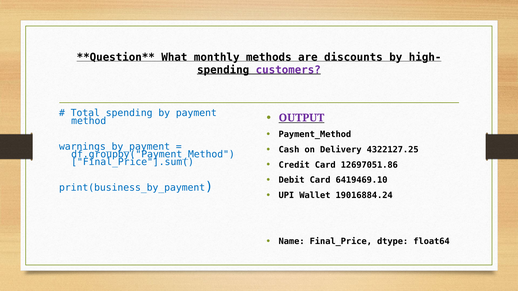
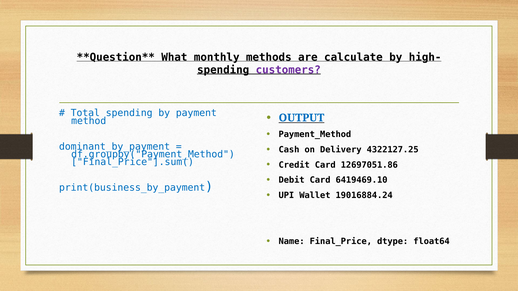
discounts: discounts -> calculate (353, 57)
OUTPUT colour: purple -> blue (301, 118)
warnings_by_payment: warnings_by_payment -> dominant_by_payment (115, 147)
